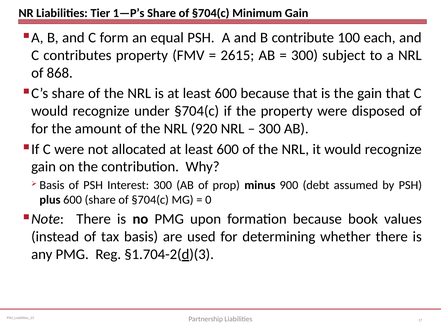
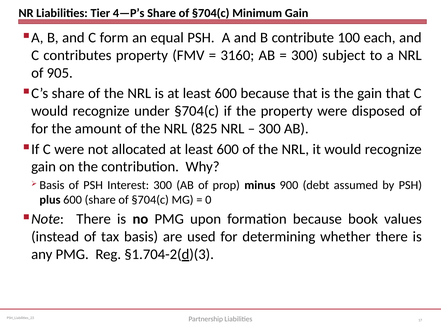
1—P’s: 1—P’s -> 4—P’s (129, 13)
2615: 2615 -> 3160 (237, 55)
868: 868 -> 905 (60, 73)
920: 920 -> 825 (204, 129)
